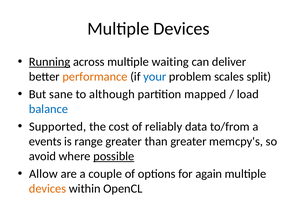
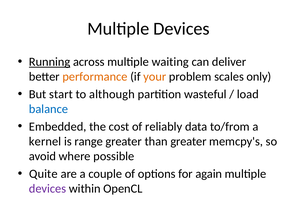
your colour: blue -> orange (155, 77)
split: split -> only (259, 77)
sane: sane -> start (61, 94)
mapped: mapped -> wasteful (205, 94)
Supported: Supported -> Embedded (58, 126)
events: events -> kernel (45, 141)
possible underline: present -> none (114, 156)
Allow: Allow -> Quite (43, 174)
devices colour: orange -> purple (48, 188)
